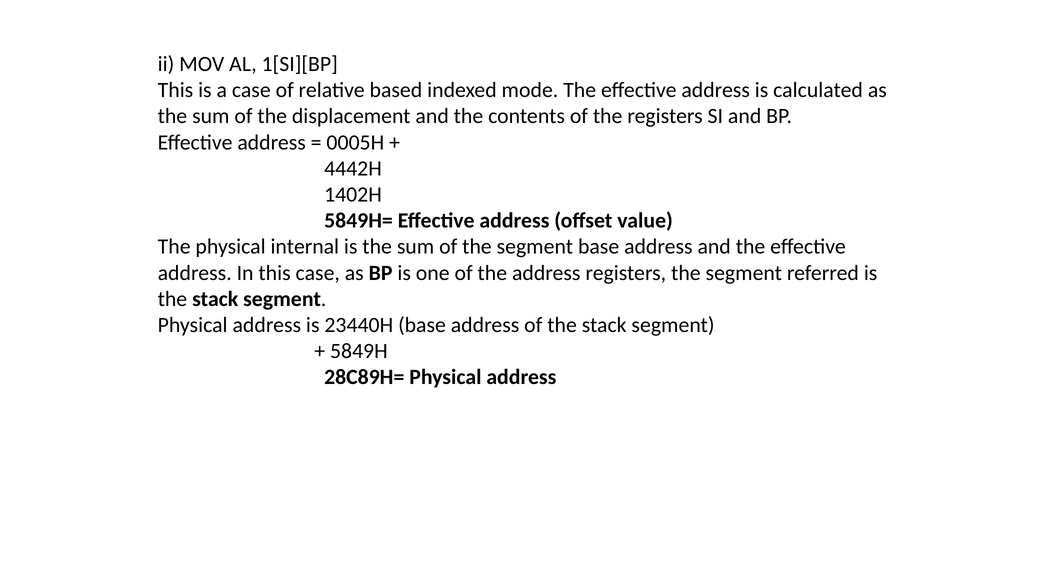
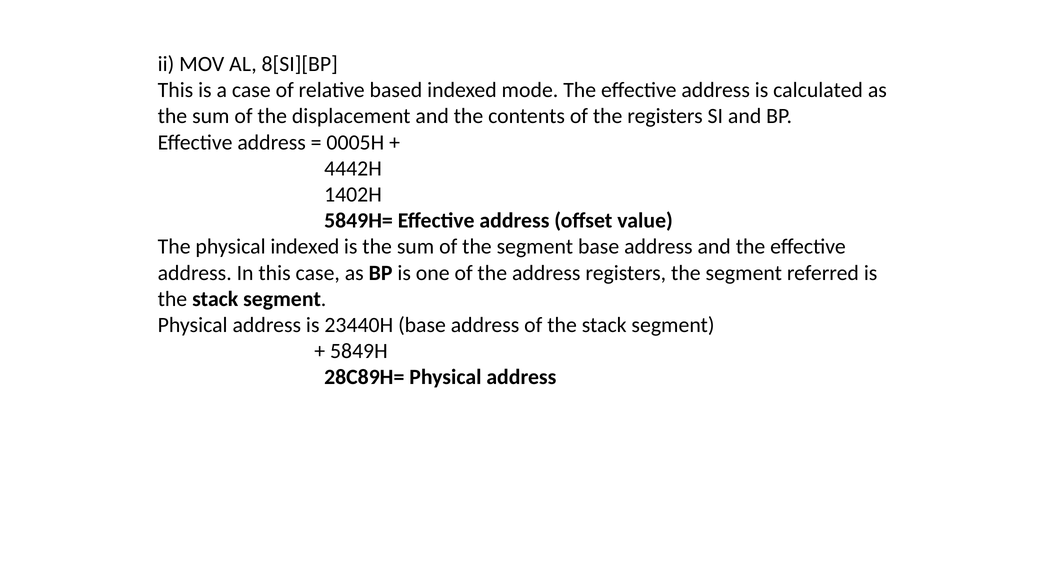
1[SI][BP: 1[SI][BP -> 8[SI][BP (300, 64)
physical internal: internal -> indexed (305, 247)
